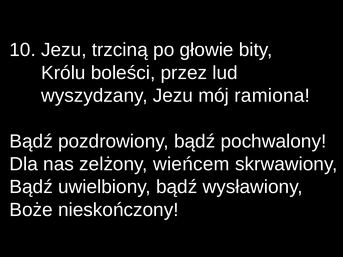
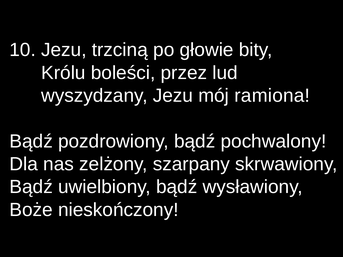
wieńcem: wieńcem -> szarpany (191, 164)
